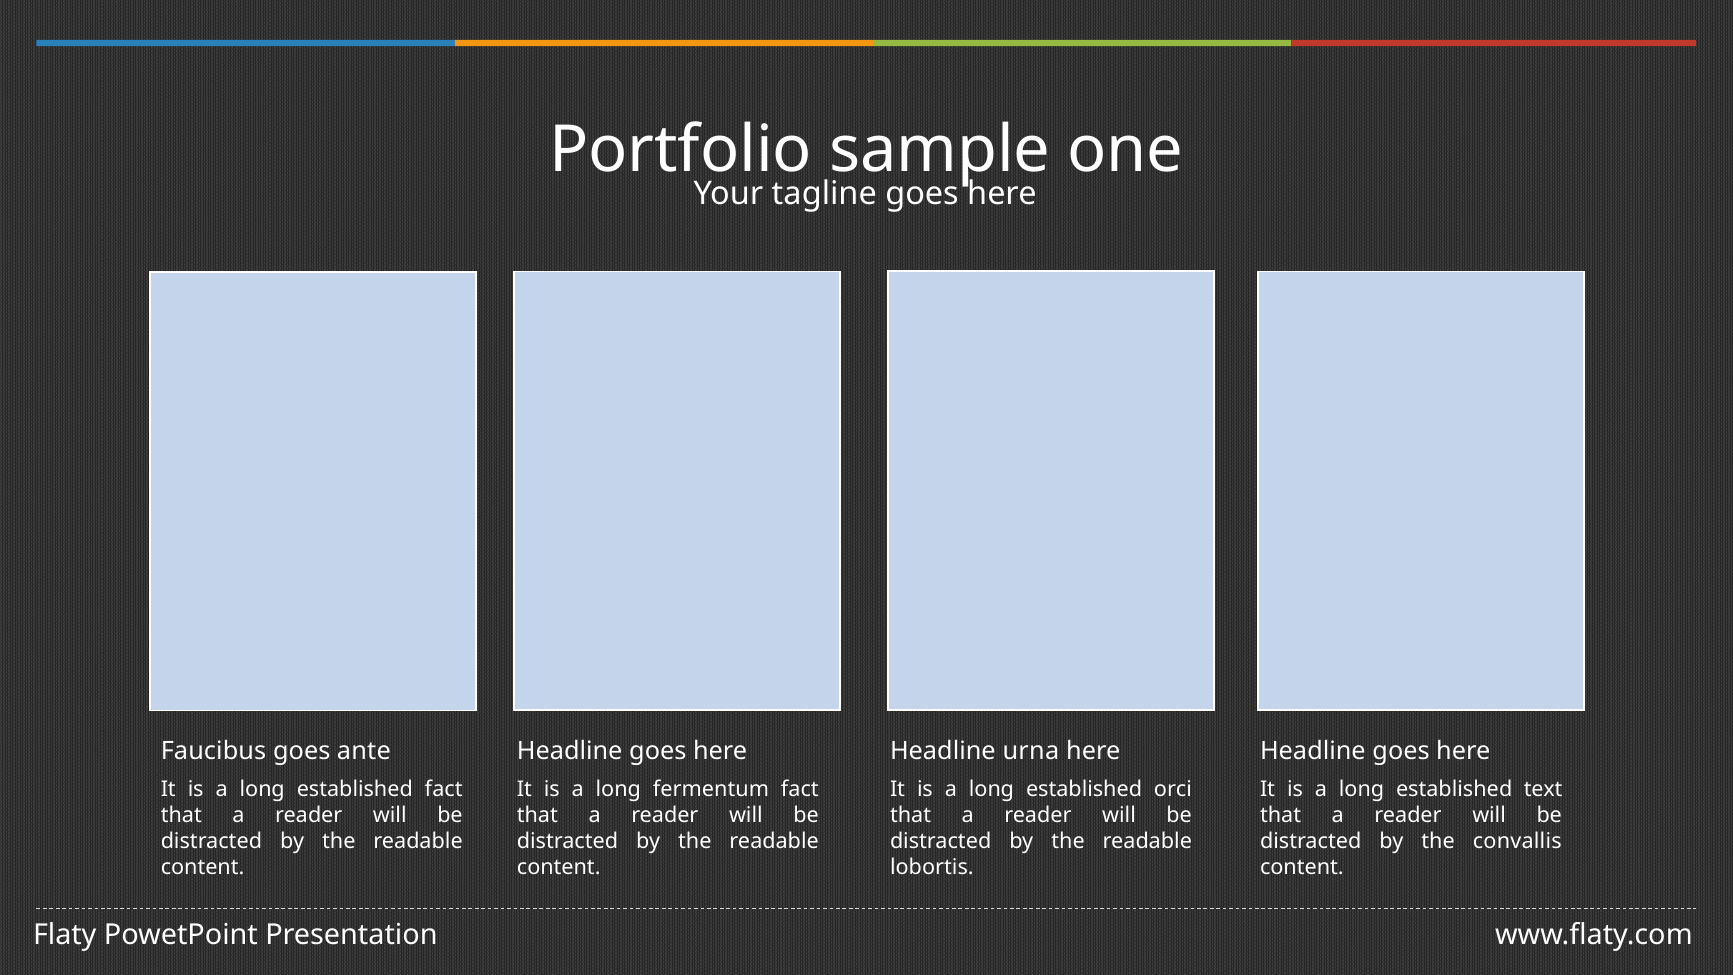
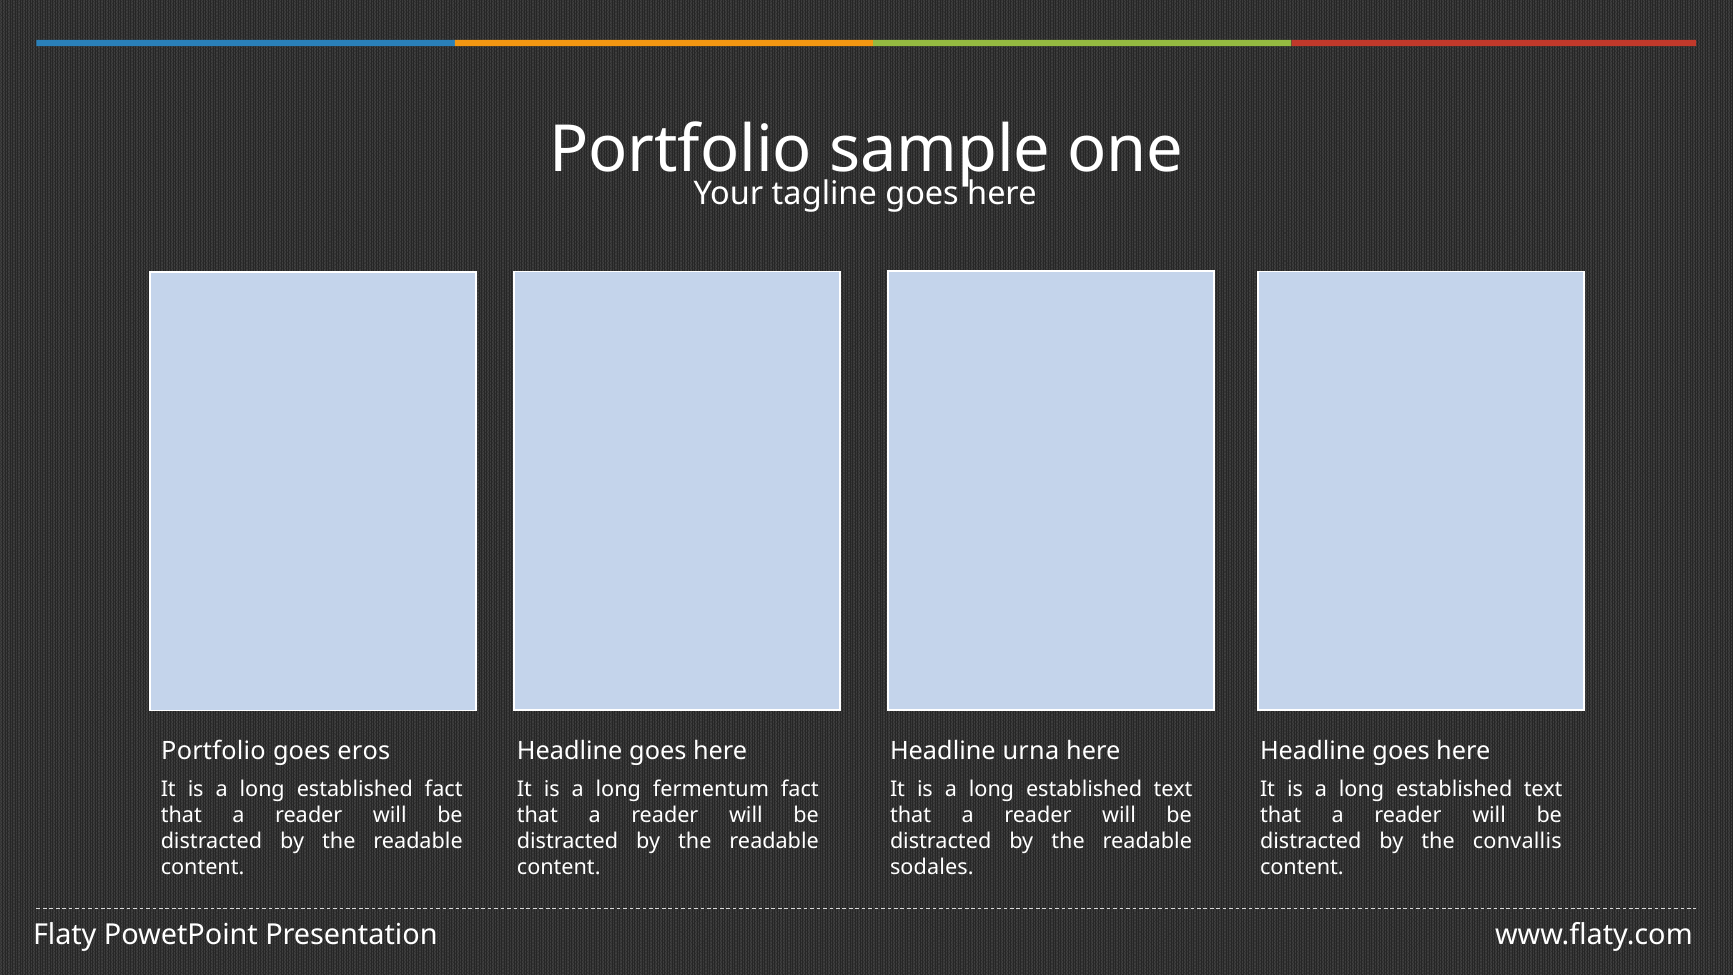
Faucibus: Faucibus -> Portfolio (213, 751)
ante: ante -> eros (364, 751)
orci: orci -> text (1173, 789)
lobortis: lobortis -> sodales (932, 867)
